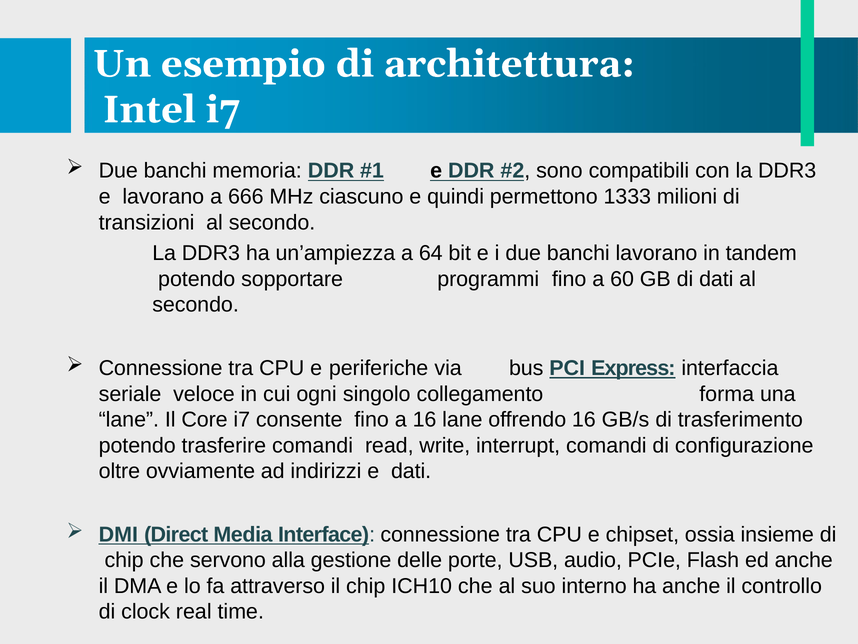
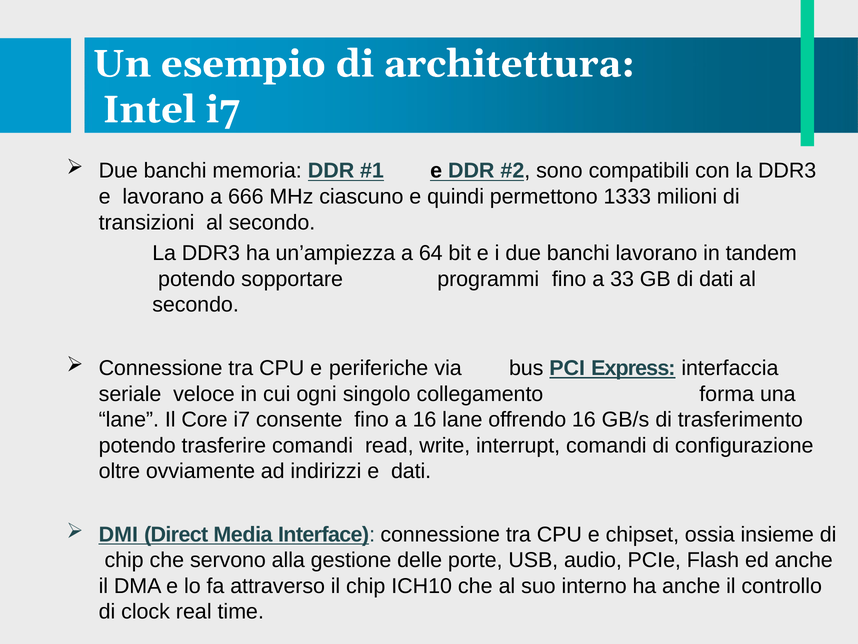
60: 60 -> 33 (622, 279)
